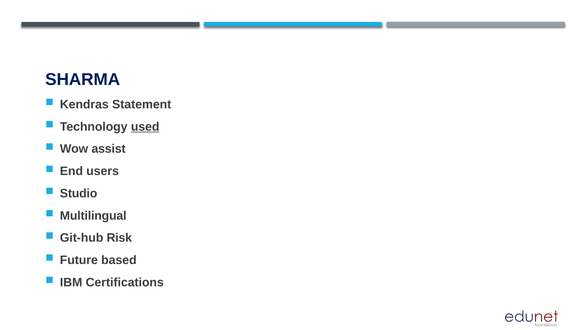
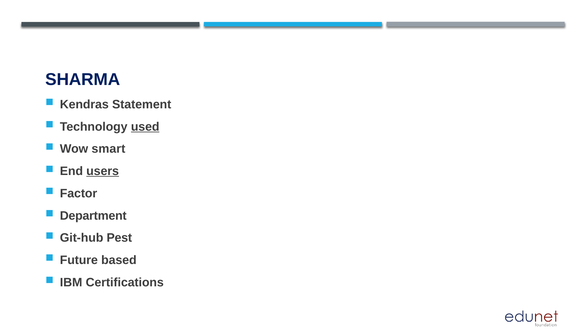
assist: assist -> smart (108, 149)
users underline: none -> present (103, 171)
Studio: Studio -> Factor (79, 193)
Multilingual: Multilingual -> Department (93, 215)
Risk: Risk -> Pest (119, 238)
